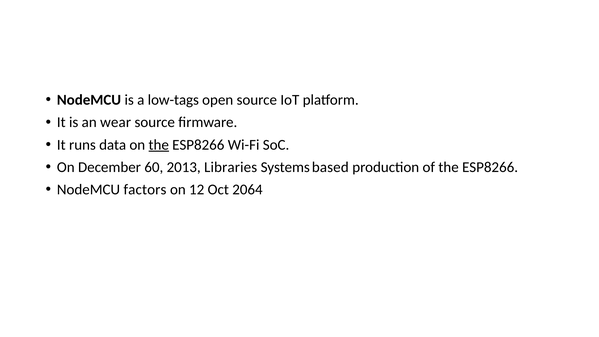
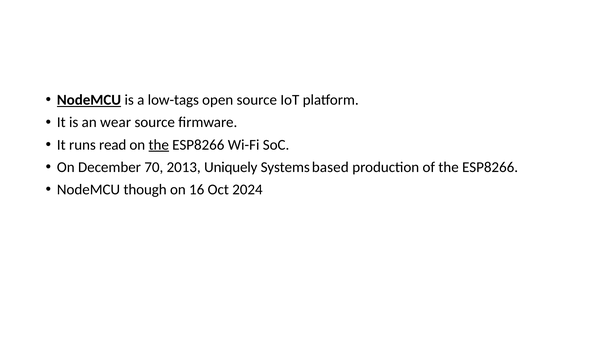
NodeMCU underline: none -> present (89, 100)
data: data -> read (113, 145)
60: 60 -> 70 (154, 167)
Libraries: Libraries -> Uniquely (231, 167)
factors: factors -> though (145, 190)
12: 12 -> 16 (197, 190)
2064: 2064 -> 2024 (247, 190)
